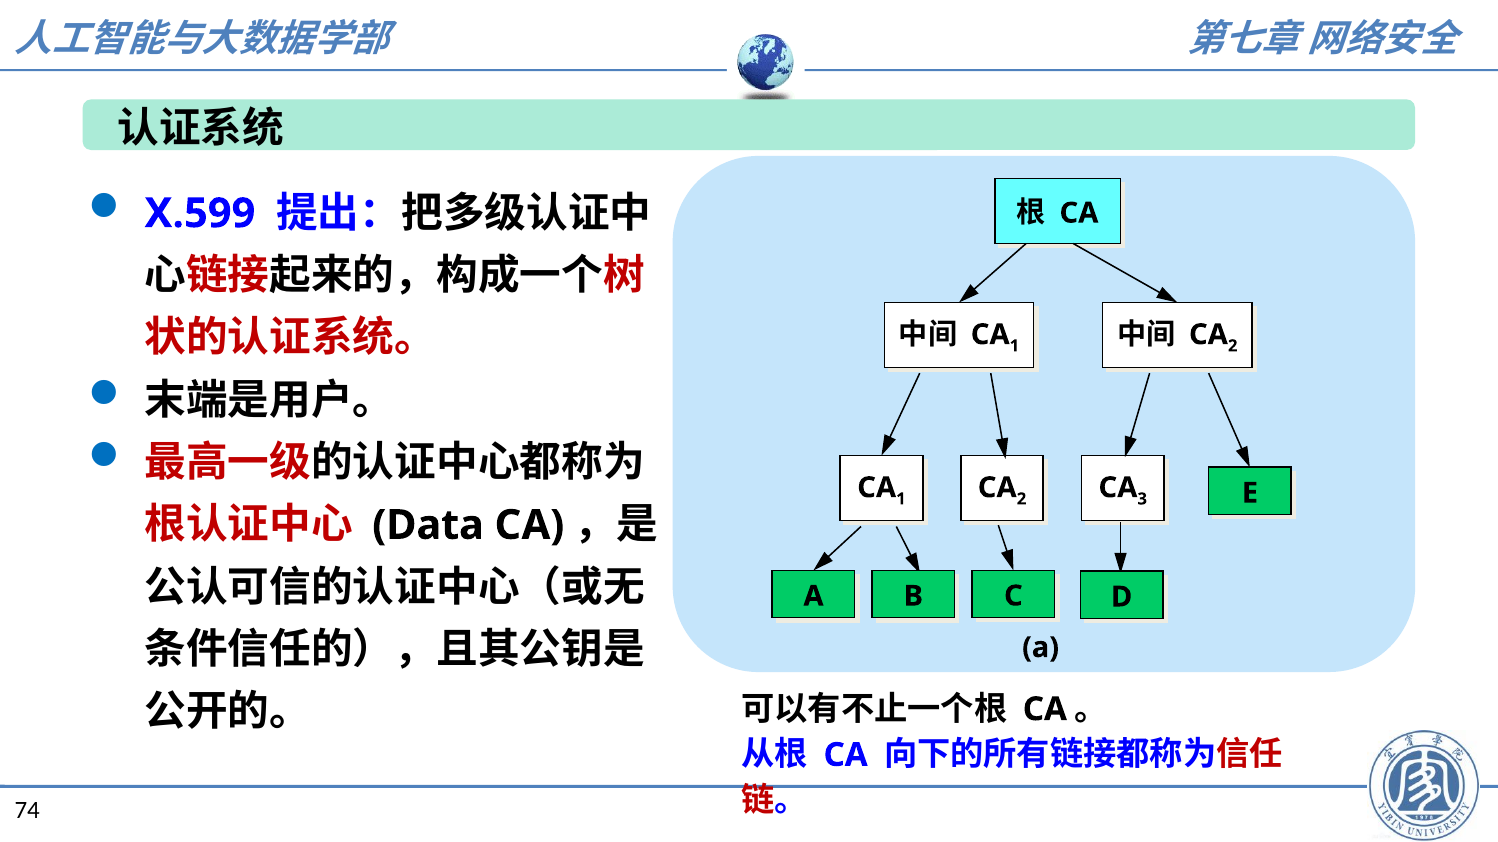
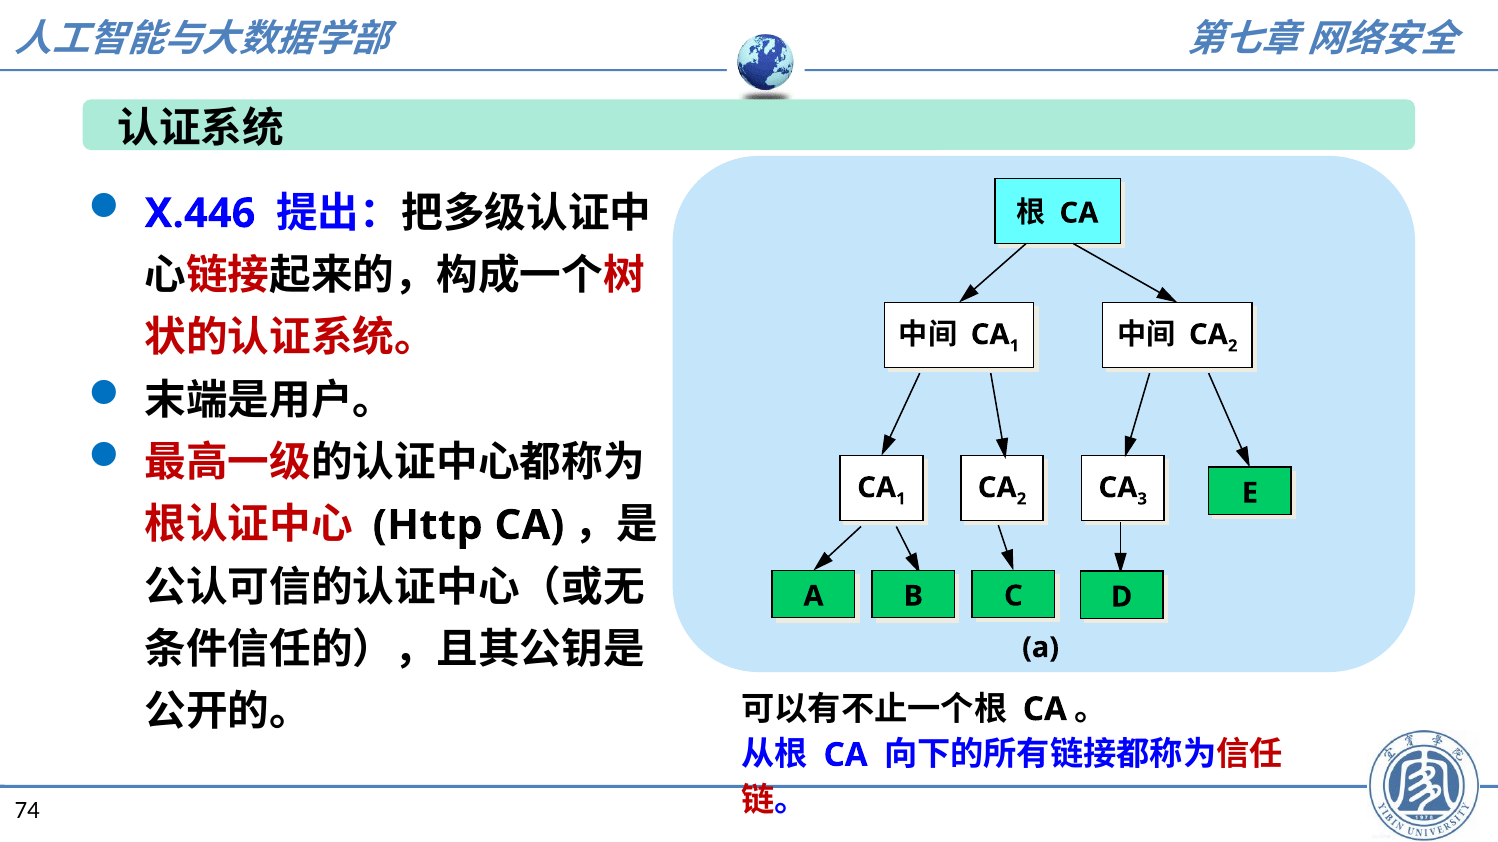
X.599: X.599 -> X.446 (200, 214)
Data: Data -> Http (428, 526)
